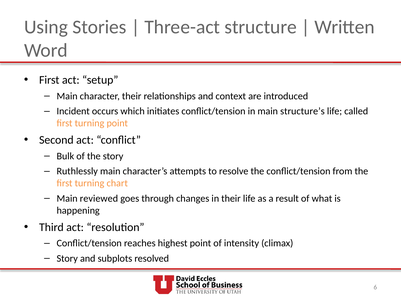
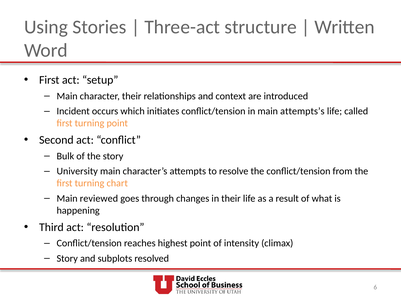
structure’s: structure’s -> attempts’s (302, 111)
Ruthlessly: Ruthlessly -> University (77, 171)
